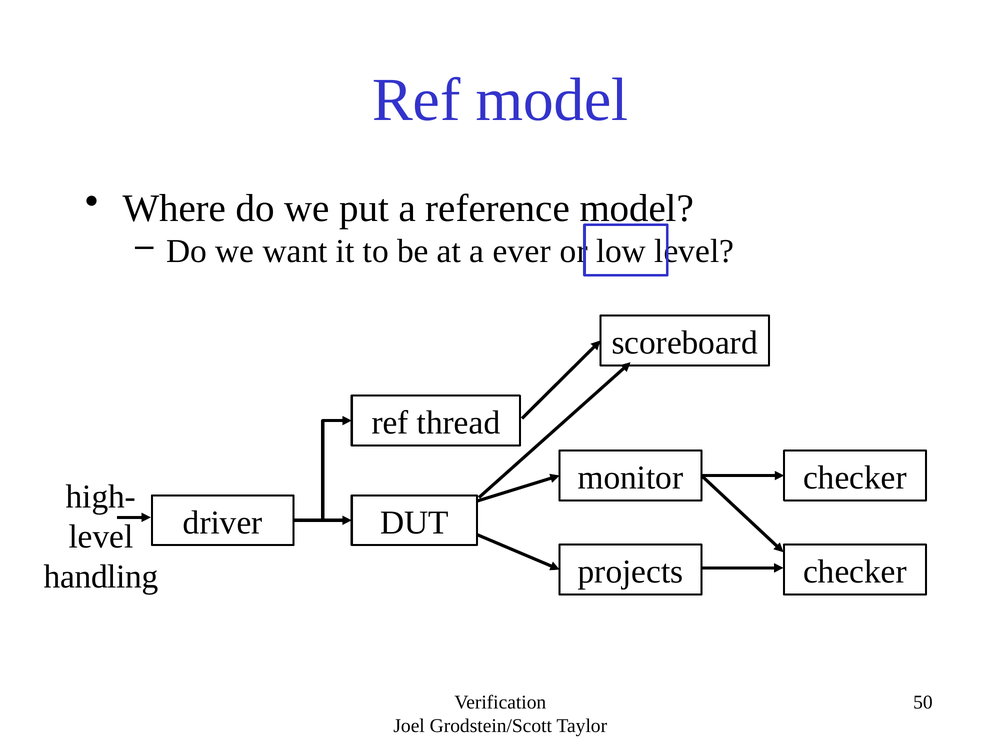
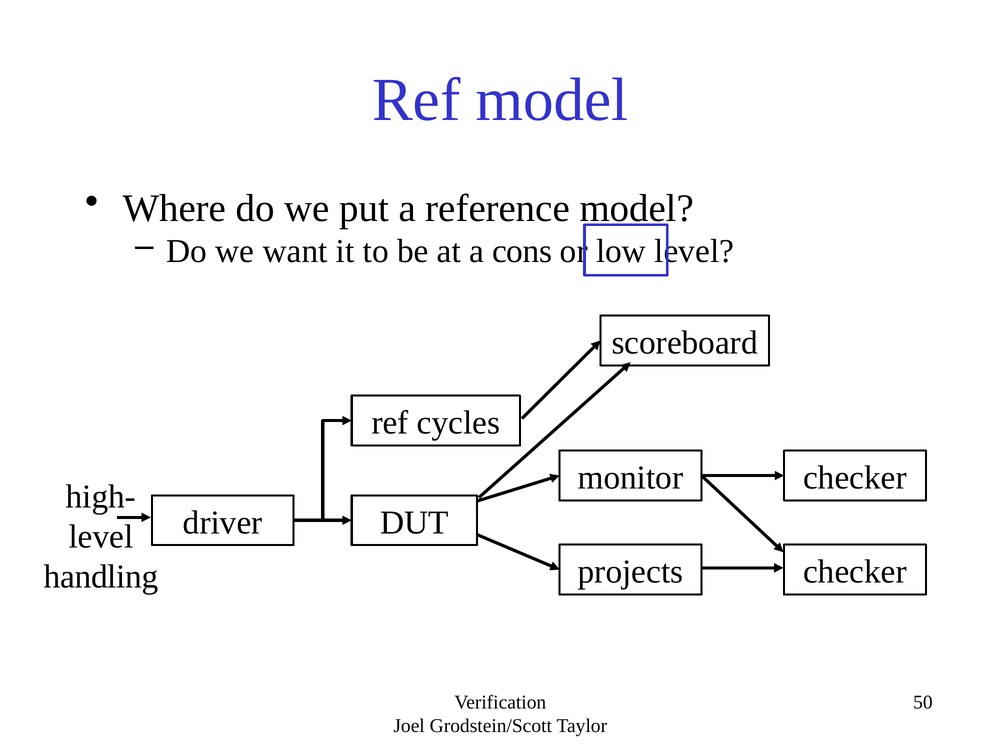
ever: ever -> cons (522, 251)
thread: thread -> cycles (458, 423)
